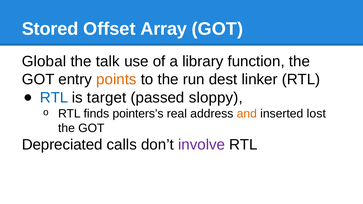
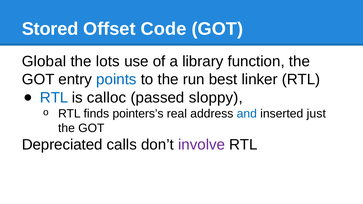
Array: Array -> Code (164, 29)
talk: talk -> lots (108, 61)
points colour: orange -> blue (116, 80)
dest: dest -> best (223, 80)
target: target -> calloc (107, 98)
and colour: orange -> blue (247, 114)
lost: lost -> just (316, 114)
